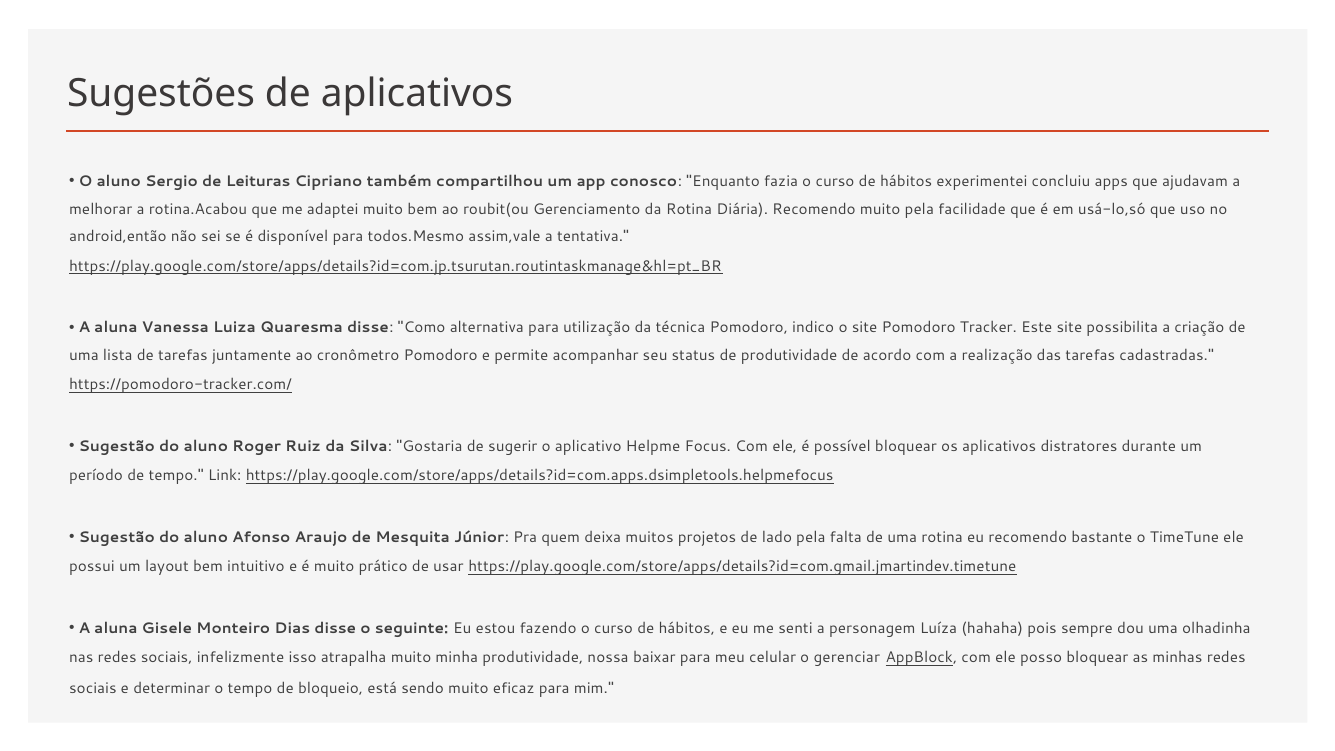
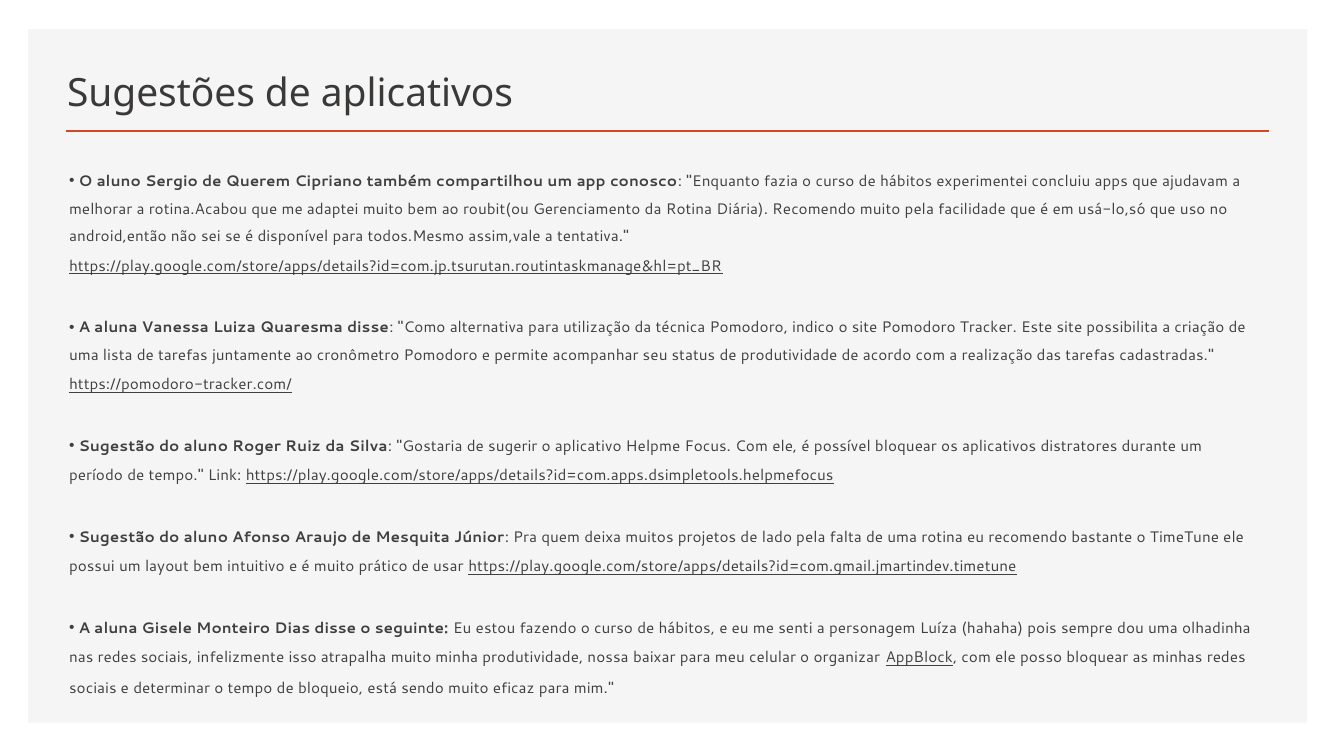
Leituras: Leituras -> Querem (258, 182)
gerenciar: gerenciar -> organizar (847, 657)
